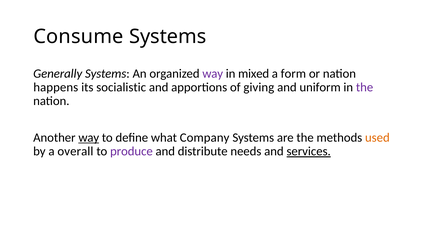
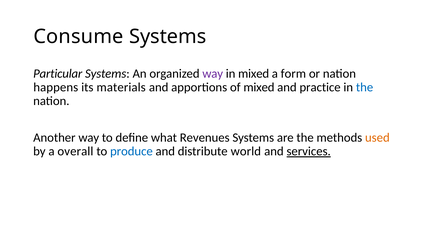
Generally: Generally -> Particular (58, 74)
socialistic: socialistic -> materials (121, 87)
of giving: giving -> mixed (259, 87)
uniform: uniform -> practice (320, 87)
the colour: purple -> blue (365, 87)
way underline: present -> none (89, 138)
Company: Company -> Revenues (205, 138)
produce colour: purple -> blue (131, 151)
needs: needs -> world (246, 151)
